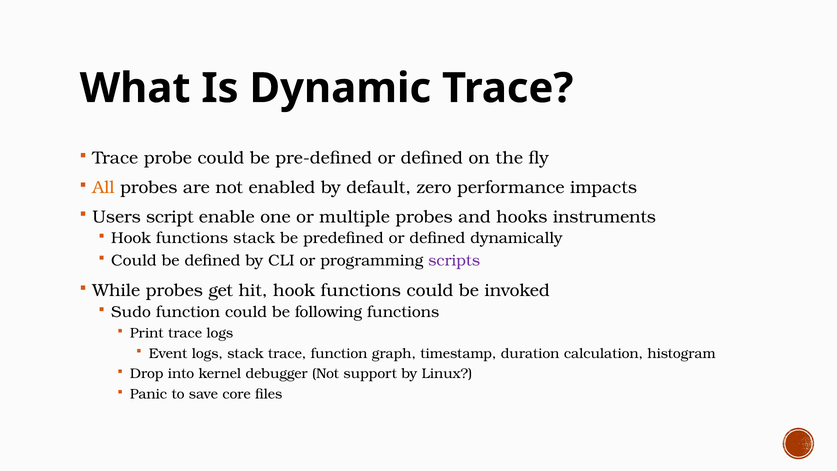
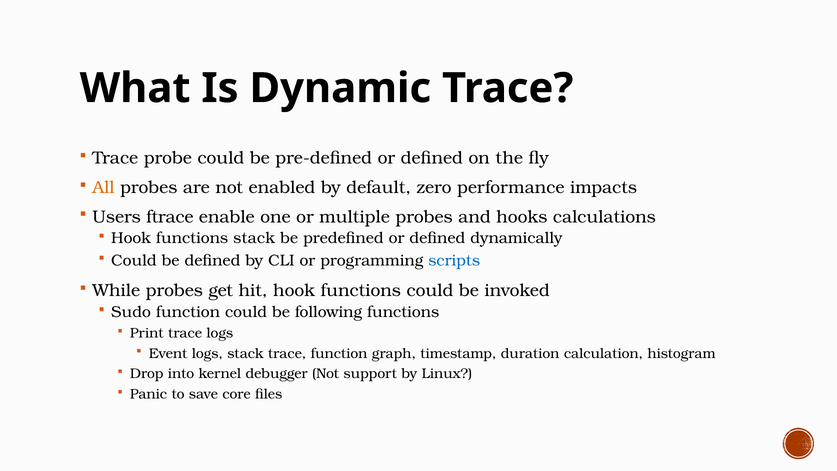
script: script -> ftrace (170, 217)
instruments: instruments -> calculations (604, 217)
scripts colour: purple -> blue (454, 260)
